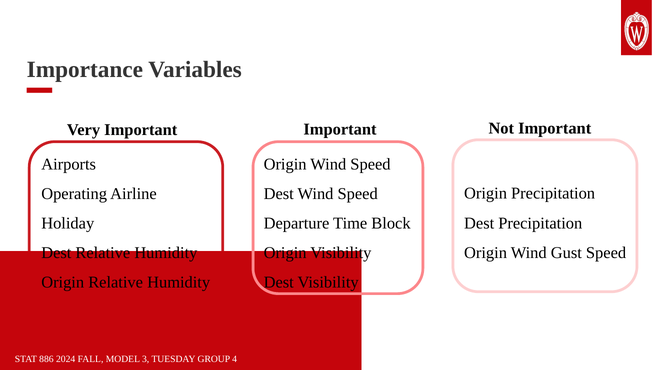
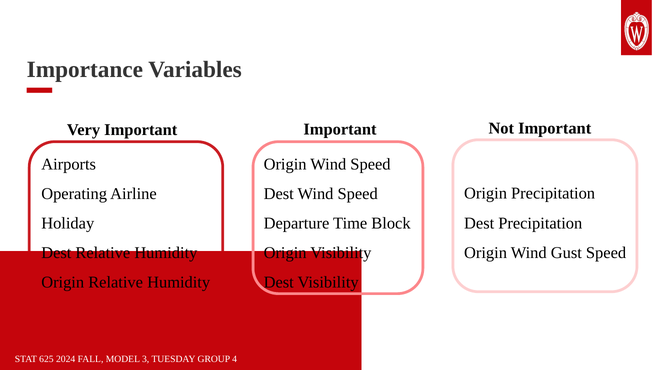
886: 886 -> 625 (46, 359)
